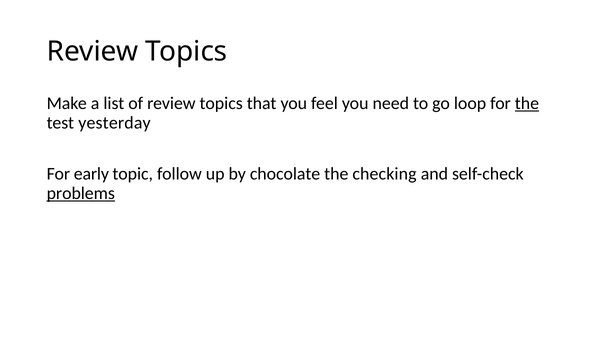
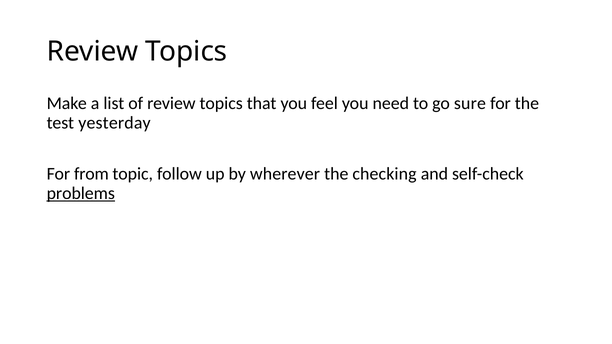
loop: loop -> sure (470, 103)
the underline: present -> none (527, 103)
early: early -> from (91, 174)
chocolate: chocolate -> wherever (285, 174)
